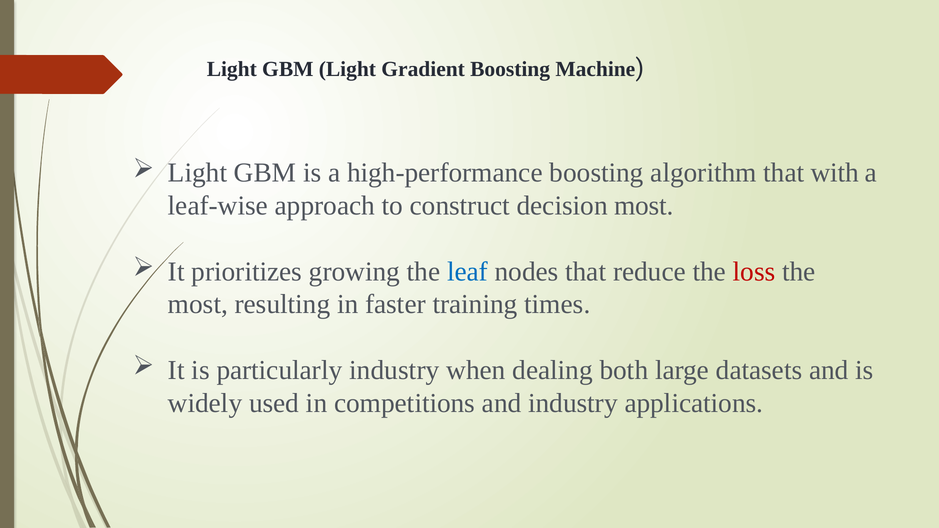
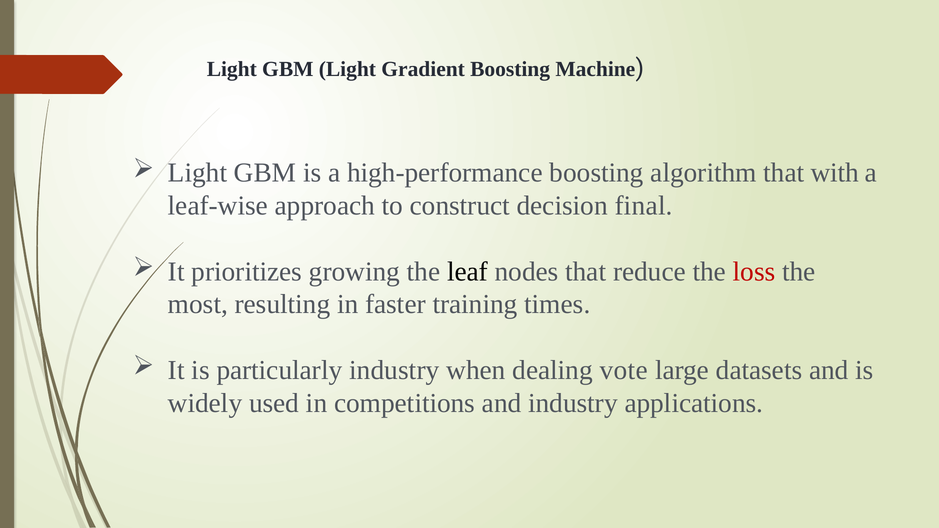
decision most: most -> final (644, 206)
leaf colour: blue -> black (467, 272)
both: both -> vote (624, 370)
